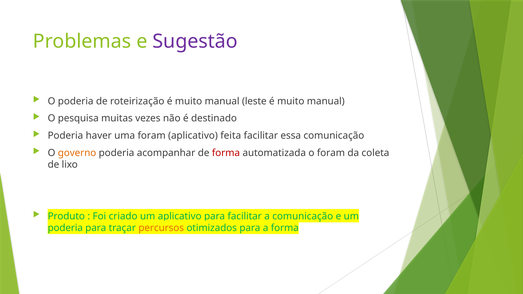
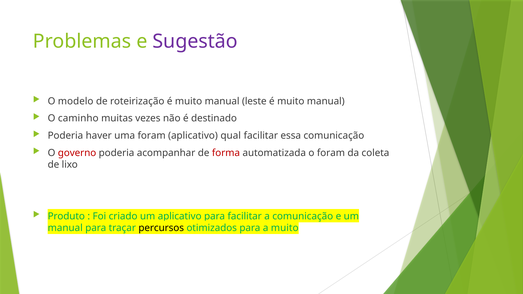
O poderia: poderia -> modelo (76, 101)
pesquisa: pesquisa -> caminho (78, 118)
feita: feita -> qual (231, 136)
governo colour: orange -> red (77, 153)
poderia: poderia -> manual (65, 228)
percursos colour: orange -> black (161, 228)
a forma: forma -> muito (285, 228)
